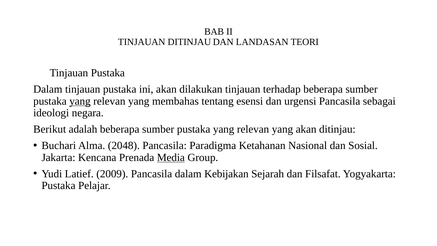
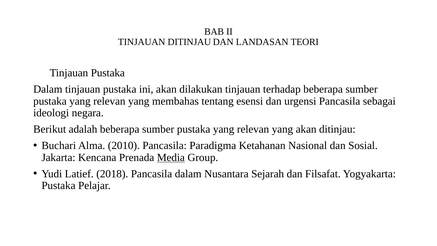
yang underline: present -> none (80, 101)
2048: 2048 -> 2010 (124, 146)
2009: 2009 -> 2018 (112, 174)
Kebijakan: Kebijakan -> Nusantara (226, 174)
